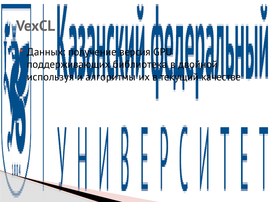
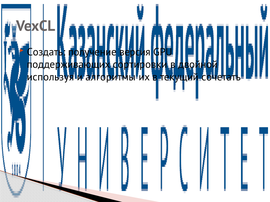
Данных: Данных -> Создать (46, 52)
библиотека: библиотека -> сортировки (140, 65)
качестве: качестве -> сочетать (221, 77)
